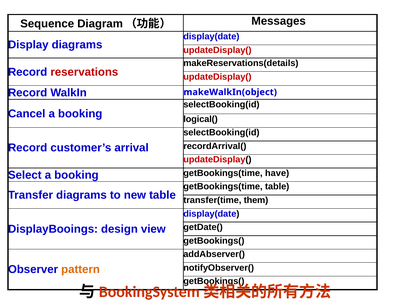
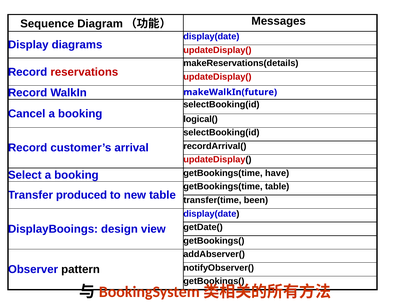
makeWalkIn(object: makeWalkIn(object -> makeWalkIn(future (230, 92)
Transfer diagrams: diagrams -> produced (82, 196)
them: them -> been (256, 201)
pattern colour: orange -> black (81, 270)
